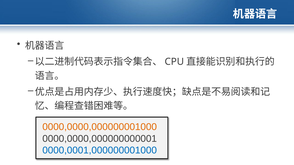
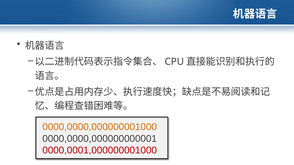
0000,0001,000000001000 colour: blue -> red (100, 151)
